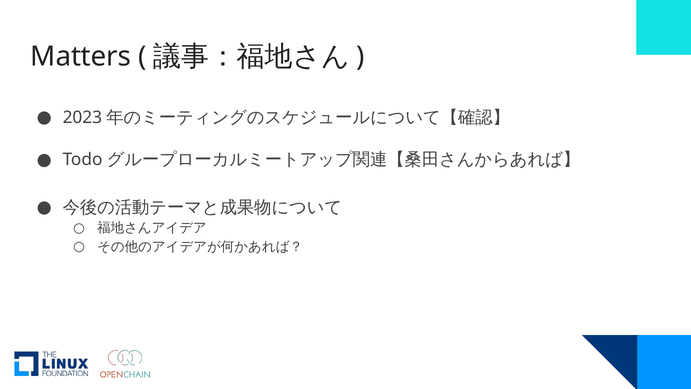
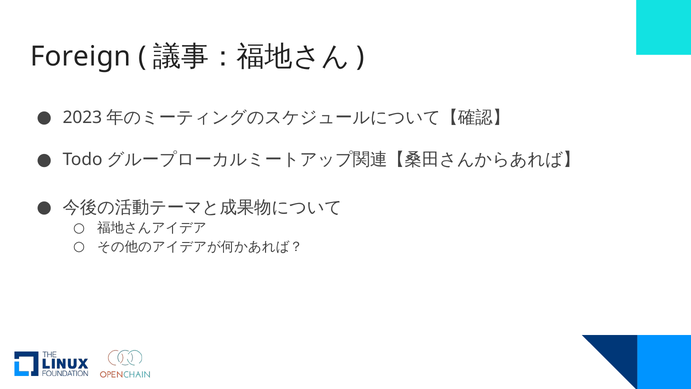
Matters: Matters -> Foreign (81, 57)
